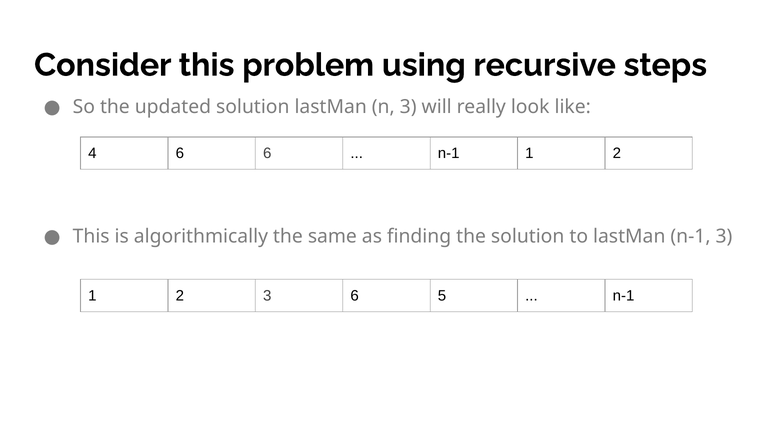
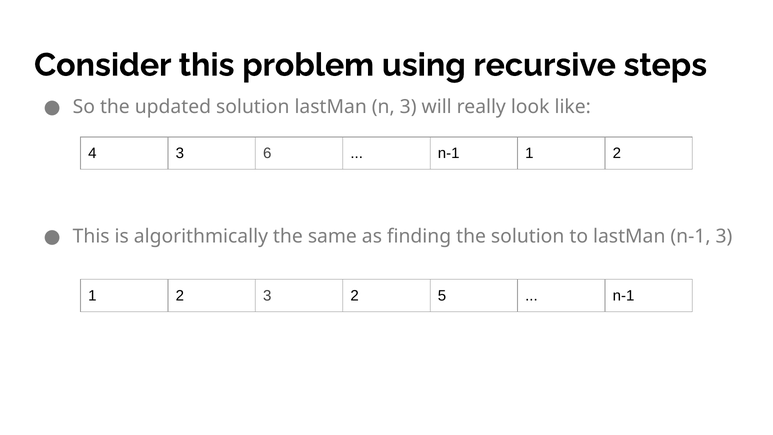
4 6: 6 -> 3 (180, 153)
3 6: 6 -> 2 (355, 296)
